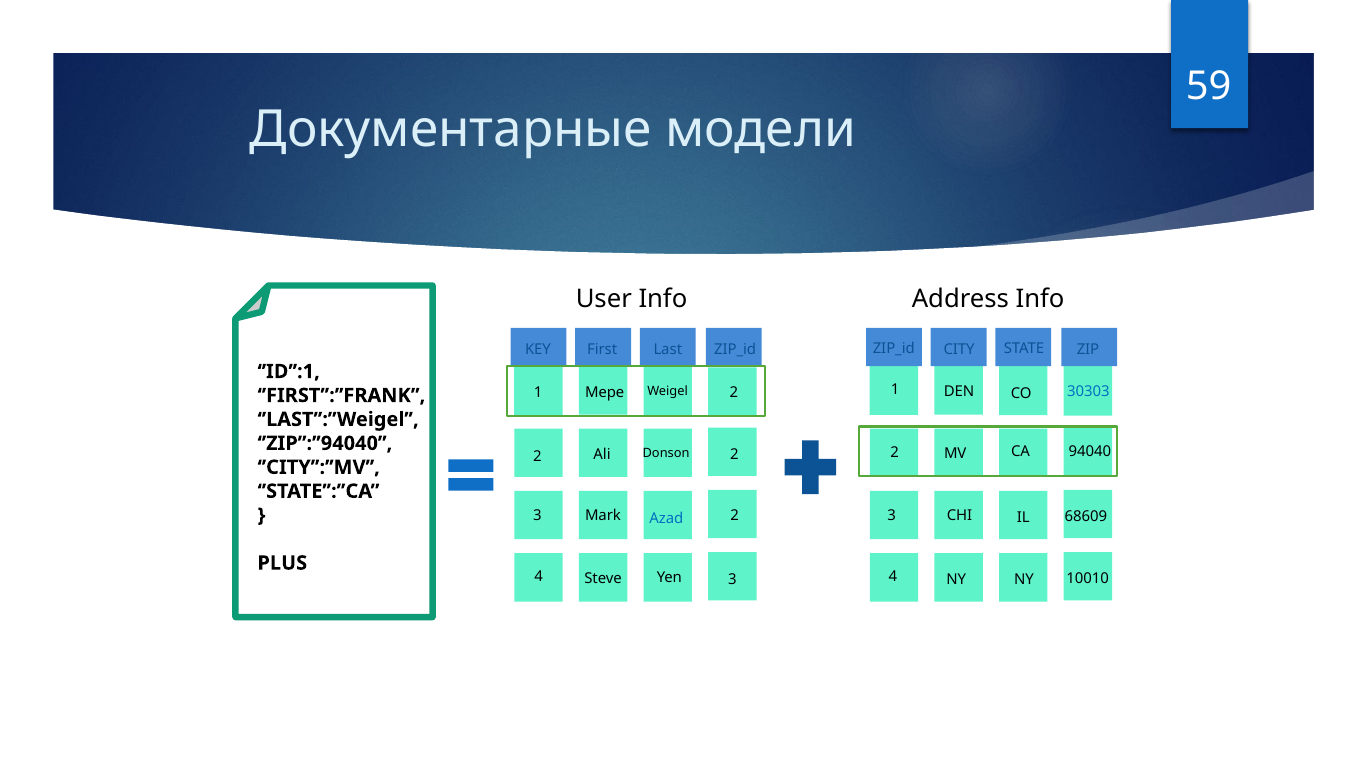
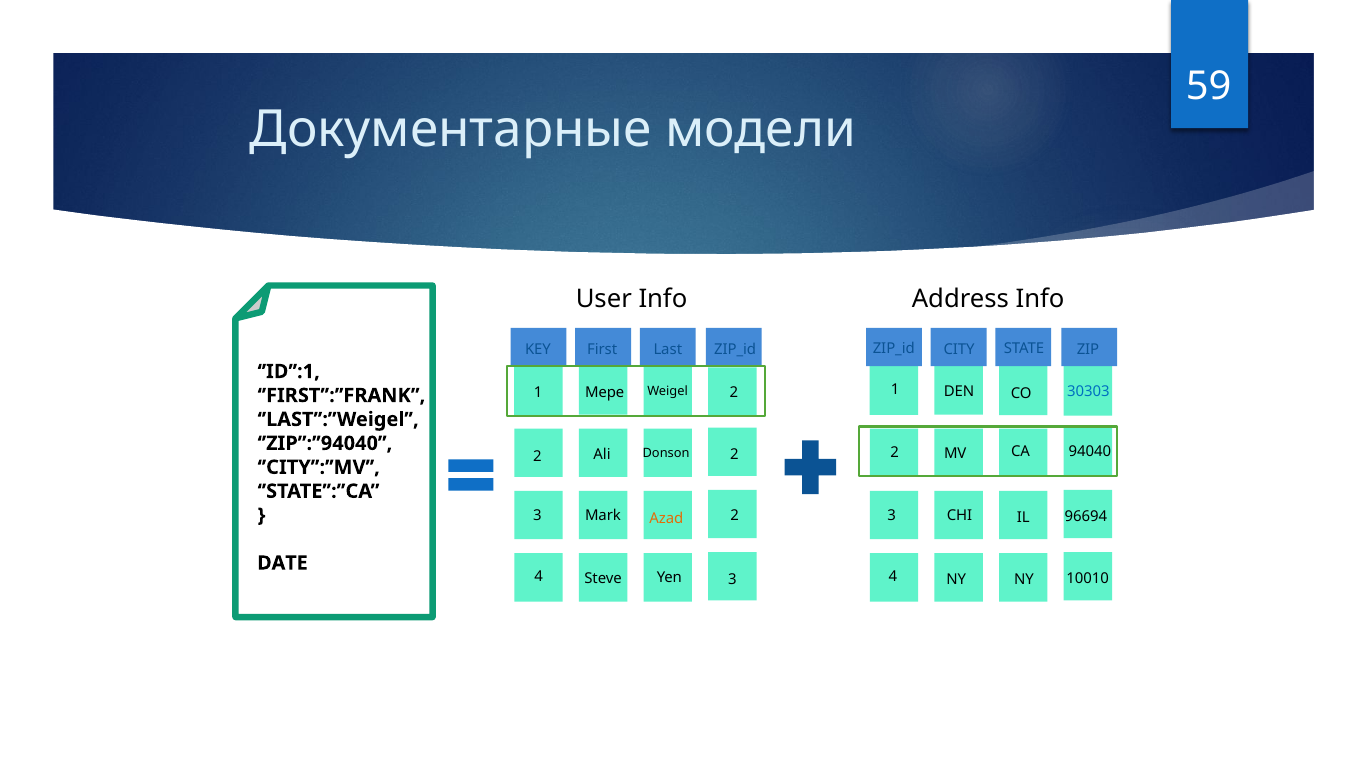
68609: 68609 -> 96694 (1086, 517)
Azad colour: blue -> orange (666, 519)
PLUS: PLUS -> DATE (282, 563)
